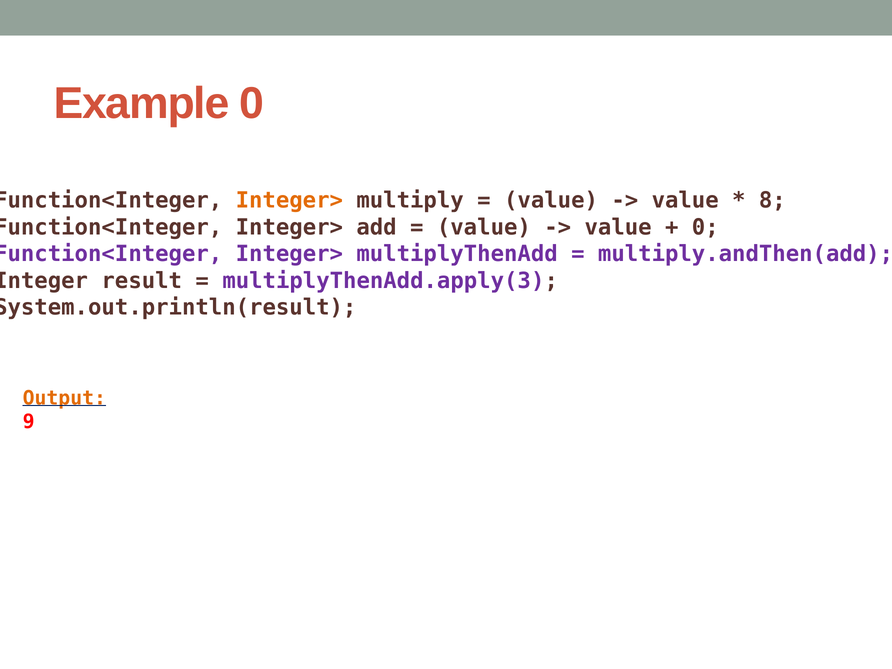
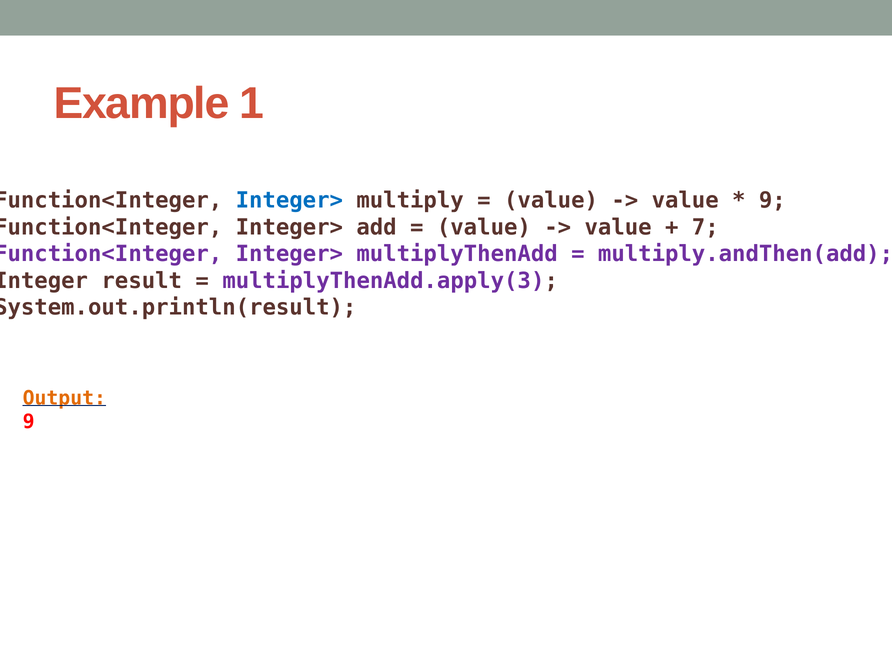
Example 0: 0 -> 1 (252, 103)
Integer> colour: orange -> blue (289, 200)
8: 8 -> 9 (772, 200)
0: 0 -> 7 (705, 227)
